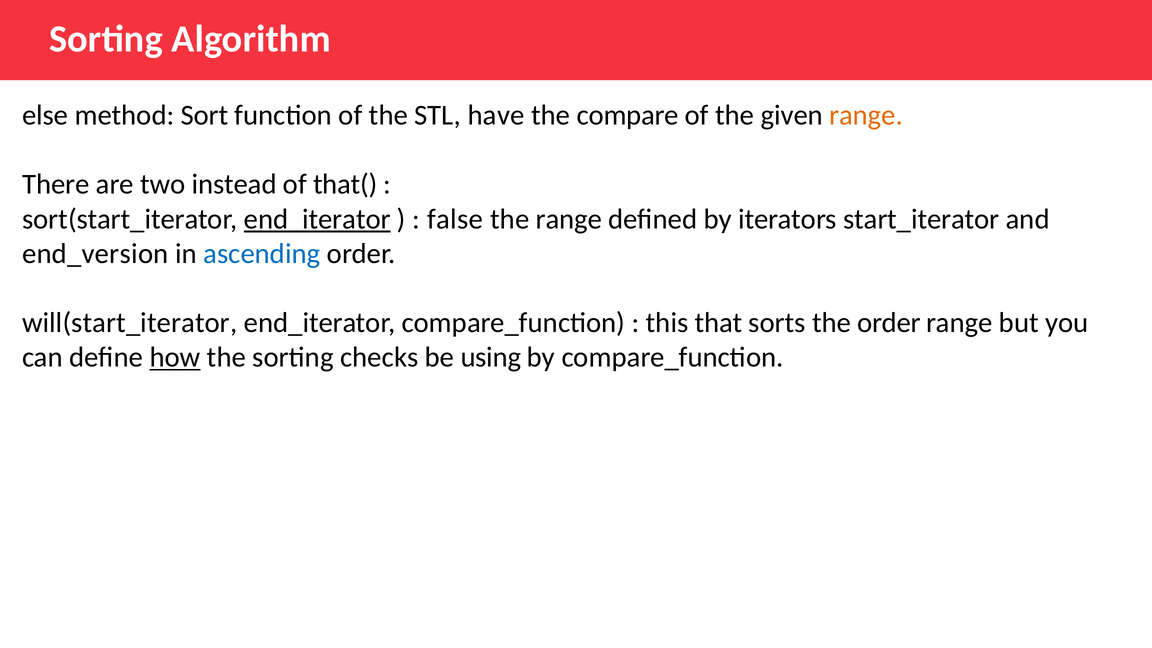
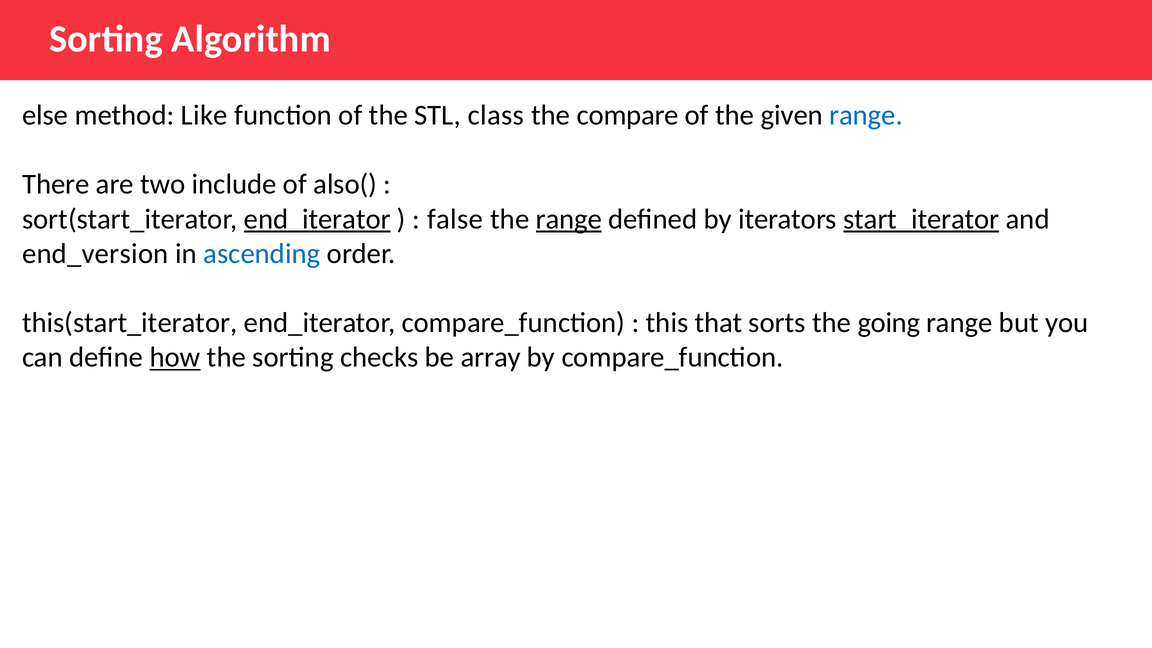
Sort: Sort -> Like (204, 115)
have: have -> class (496, 115)
range colour: orange -> blue (866, 115)
instead: instead -> include (234, 184)
that(: that( -> also( (345, 184)
range underline: none -> present (569, 219)
start_iterator underline: none -> present (921, 219)
will(start_iterator: will(start_iterator -> this(start_iterator (130, 323)
the order: order -> going (889, 323)
using: using -> array (491, 357)
